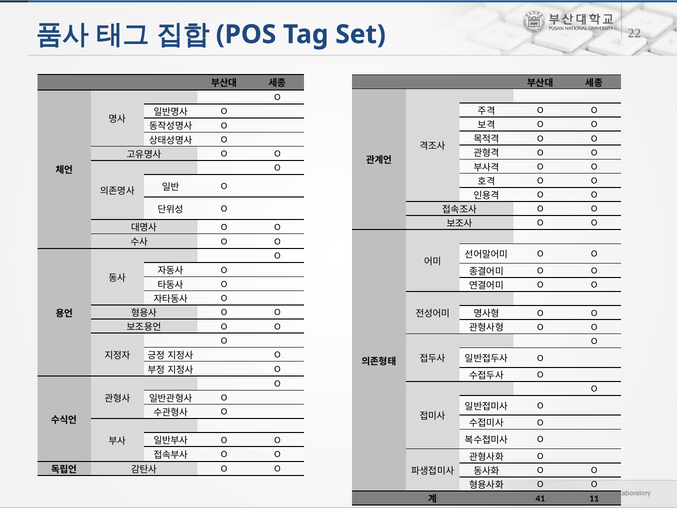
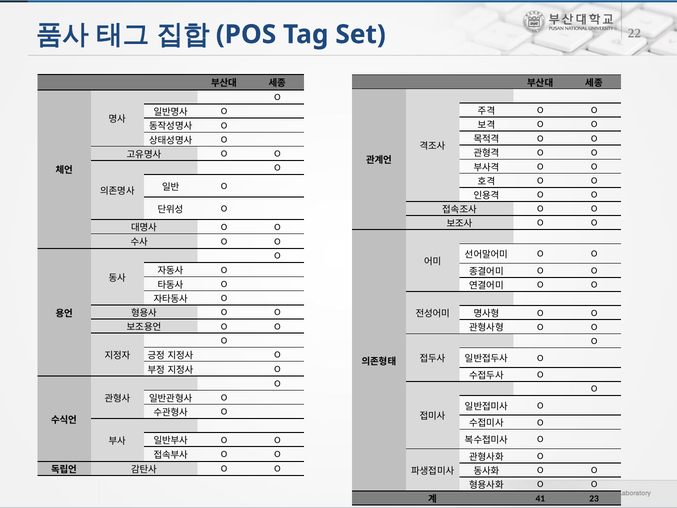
11: 11 -> 23 (594, 498)
